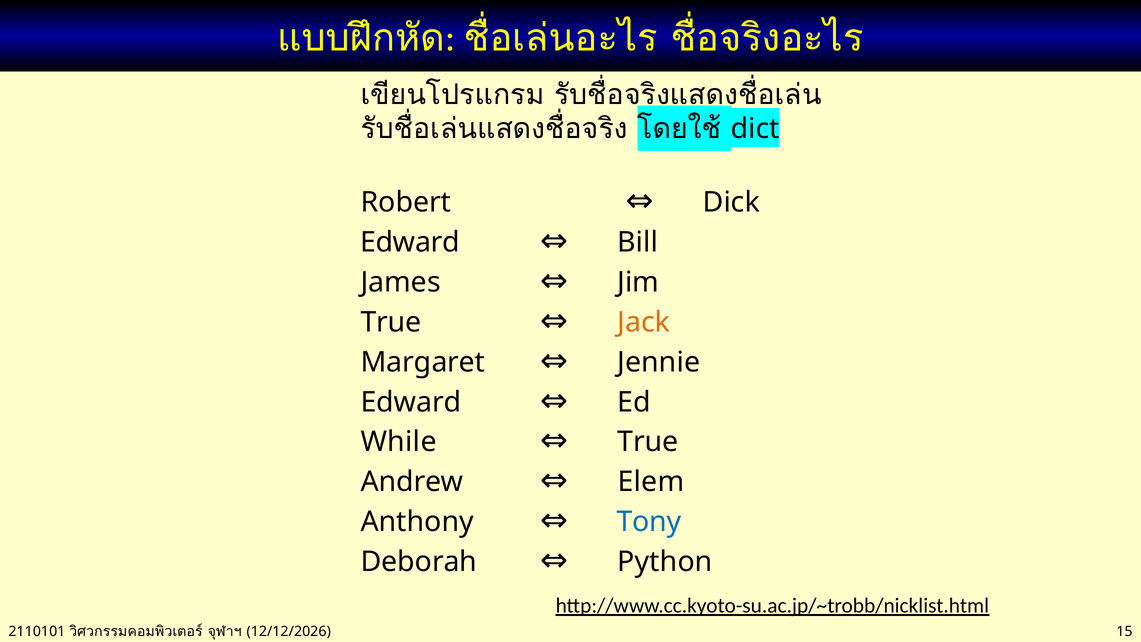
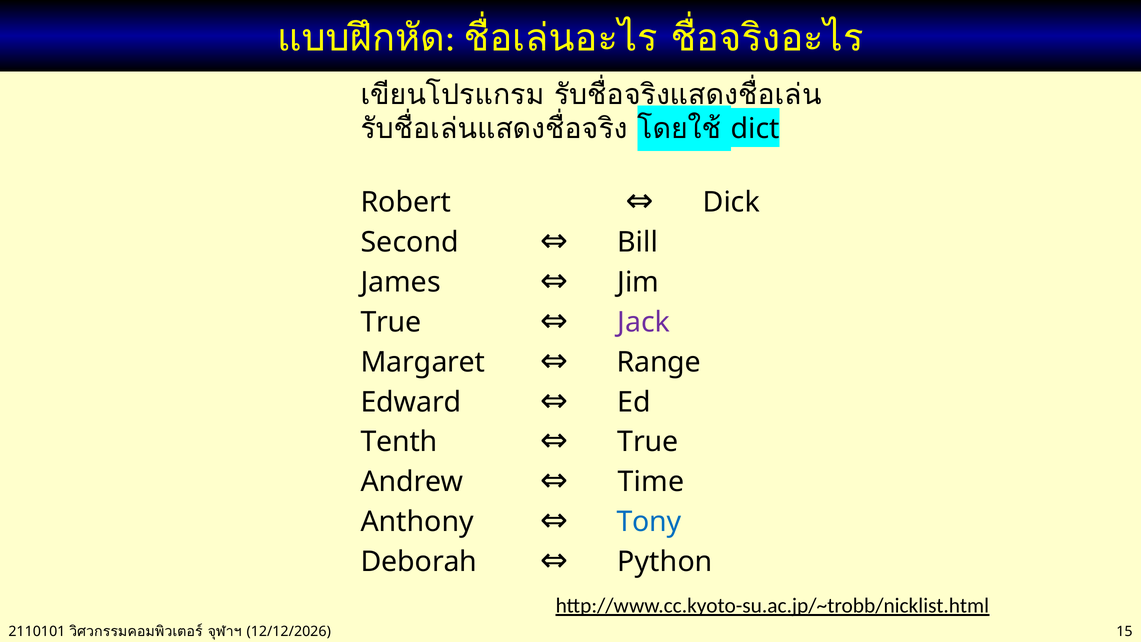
Edward: Edward -> Second (410, 242)
Jack colour: orange -> purple (644, 322)
Jennie: Jennie -> Range (659, 362)
While: While -> Tenth (399, 442)
Elem: Elem -> Time (651, 482)
